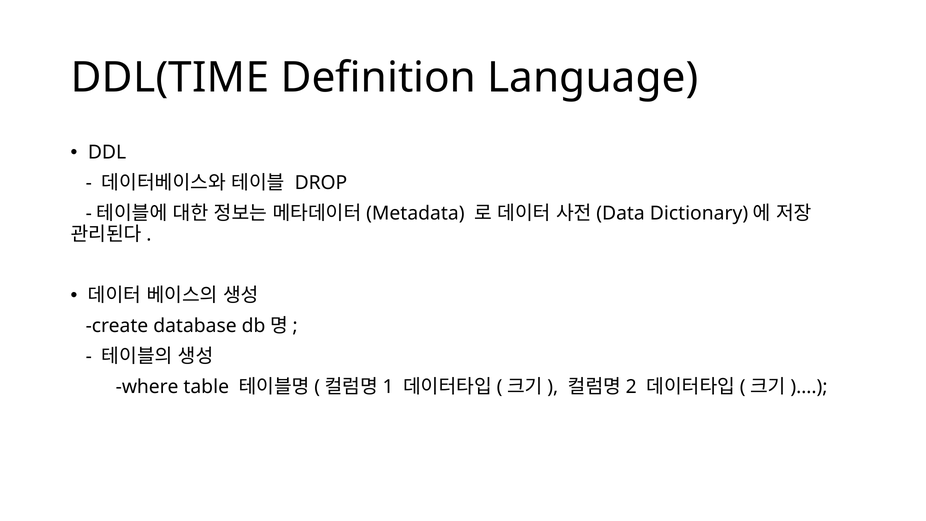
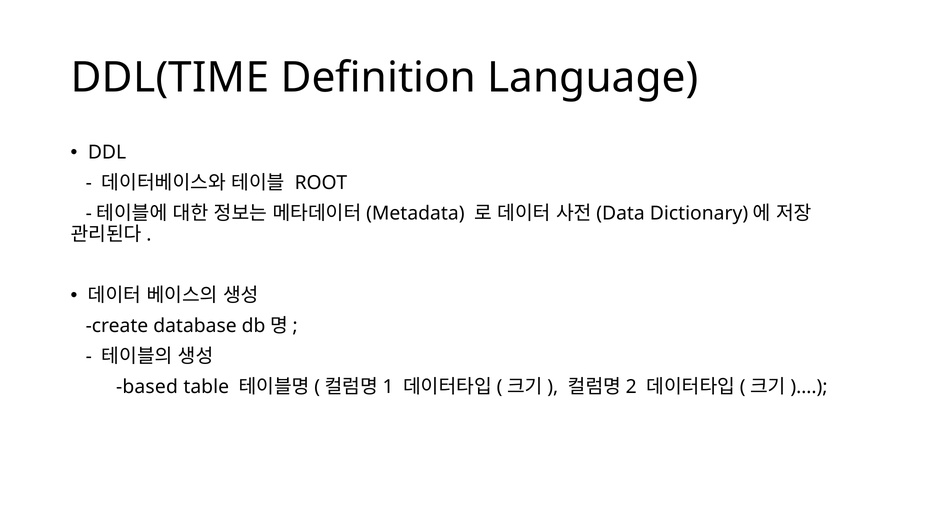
DROP: DROP -> ROOT (321, 183)
where: where -> based (147, 387)
